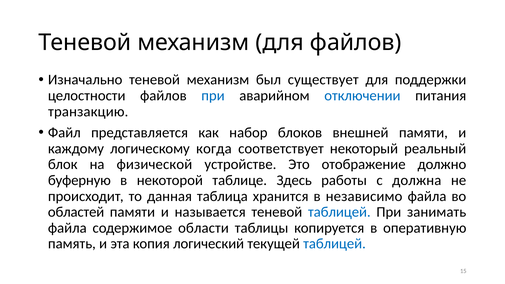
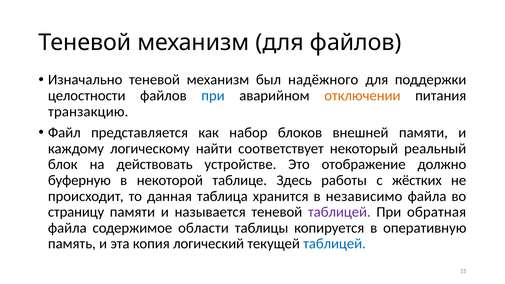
существует: существует -> надёжного (323, 80)
отключении colour: blue -> orange (362, 96)
когда: когда -> найти (214, 149)
физической: физической -> действовать (155, 164)
должна: должна -> жёстких (417, 180)
областей: областей -> страницу (76, 212)
таблицей colour: blue -> purple (339, 212)
занимать: занимать -> обратная (437, 212)
